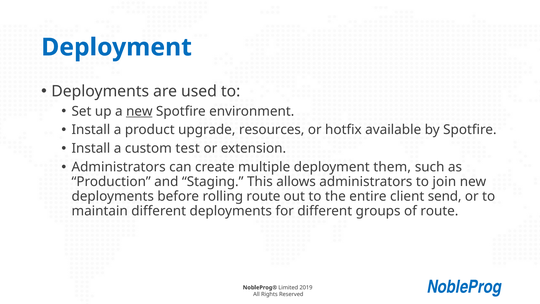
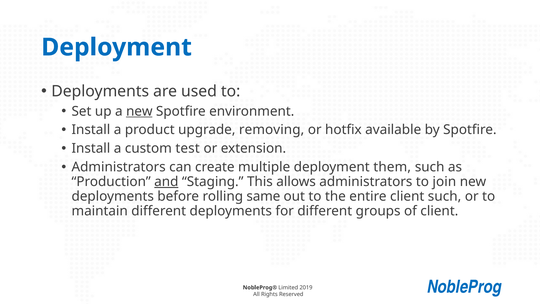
resources: resources -> removing (272, 130)
and underline: none -> present (166, 182)
rolling route: route -> same (263, 196)
client send: send -> such (445, 196)
of route: route -> client (439, 211)
